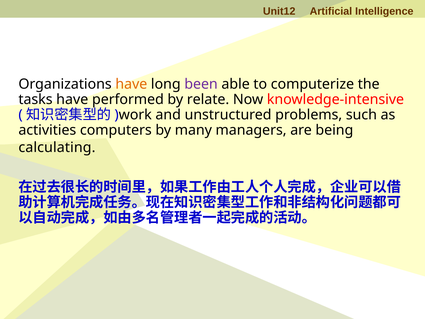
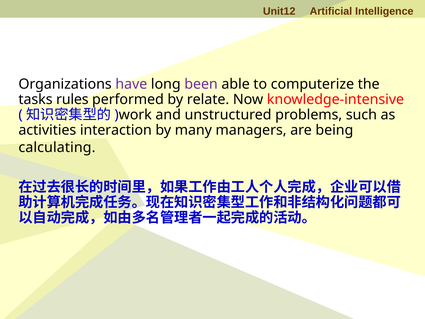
have colour: orange -> purple (131, 84)
tasks have: have -> rules (72, 99)
computers: computers -> interaction (116, 130)
